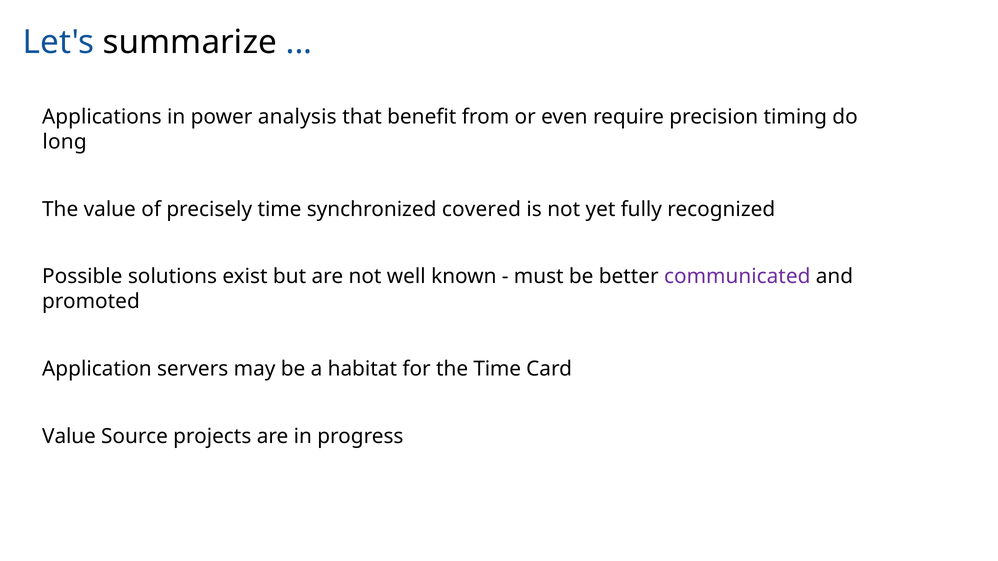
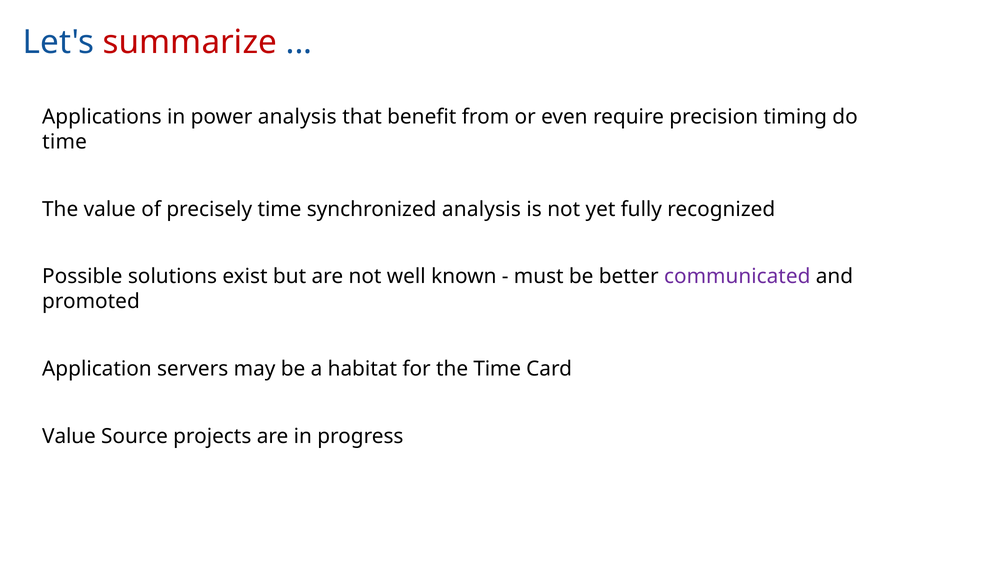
summarize colour: black -> red (190, 43)
long: long -> time (65, 142)
synchronized covered: covered -> analysis (481, 209)
